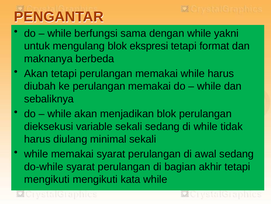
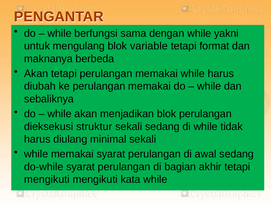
ekspresi: ekspresi -> variable (149, 46)
variable: variable -> struktur (94, 126)
